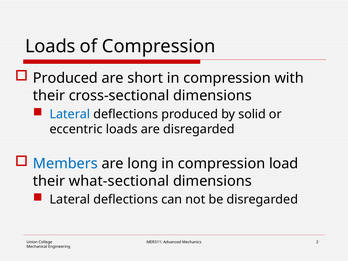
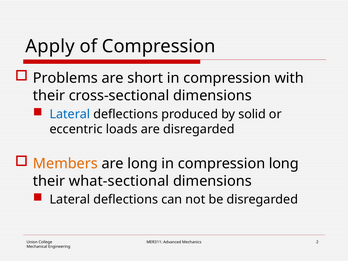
Loads: Loads -> Apply (50, 46)
Produced: Produced -> Problems (65, 78)
Members colour: blue -> orange (65, 164)
compression load: load -> long (284, 164)
